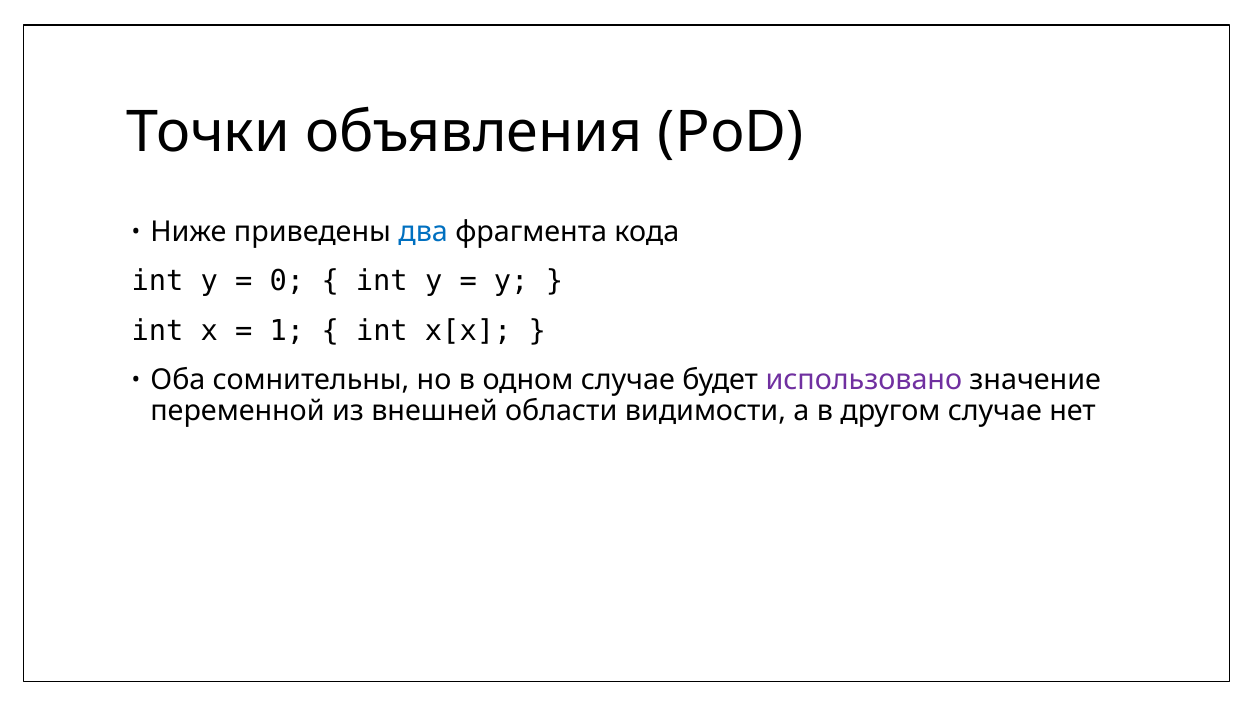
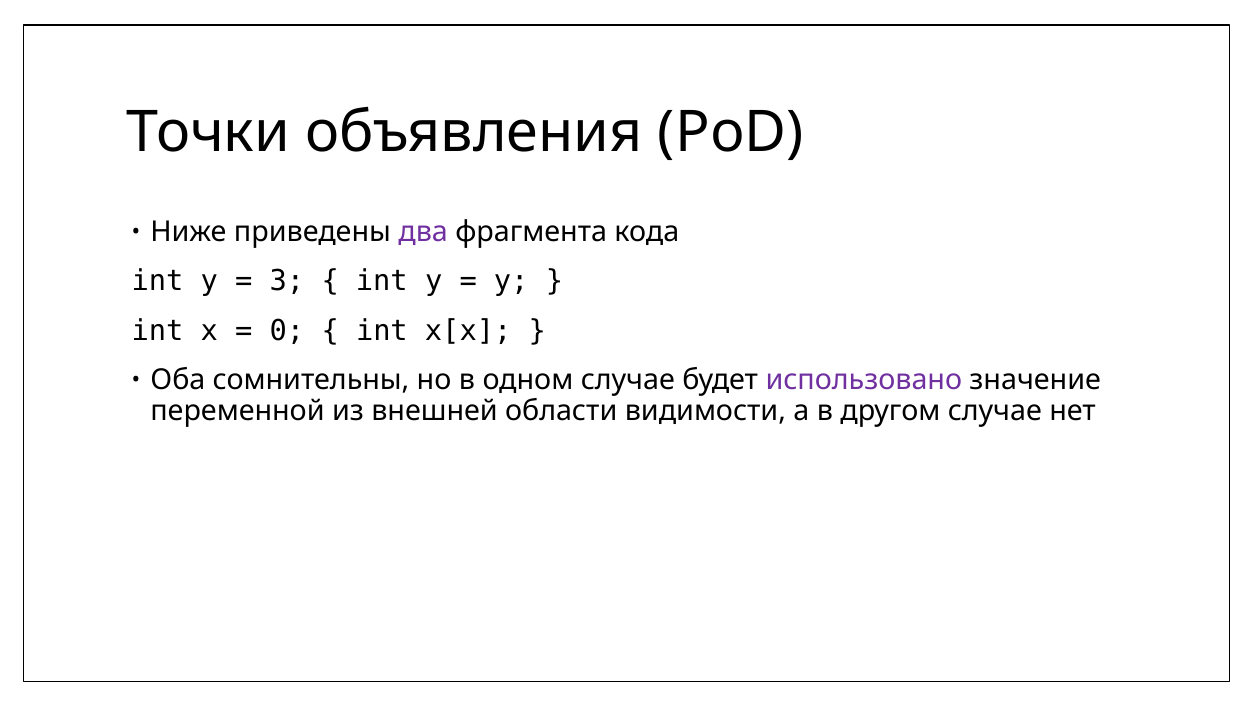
два colour: blue -> purple (423, 232)
0: 0 -> 3 (287, 281)
1: 1 -> 0 (287, 330)
